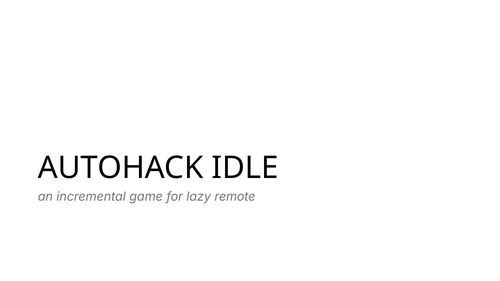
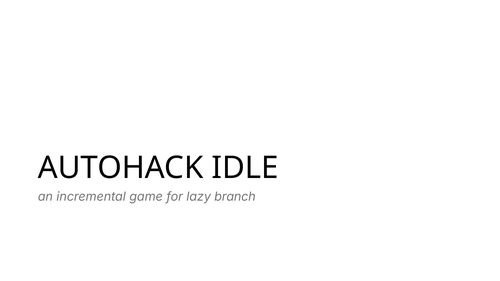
remote: remote -> branch (235, 197)
